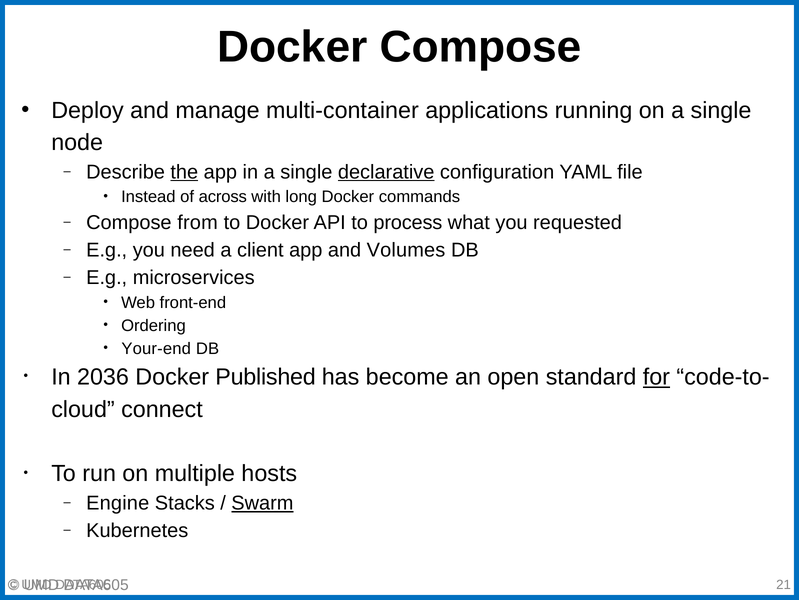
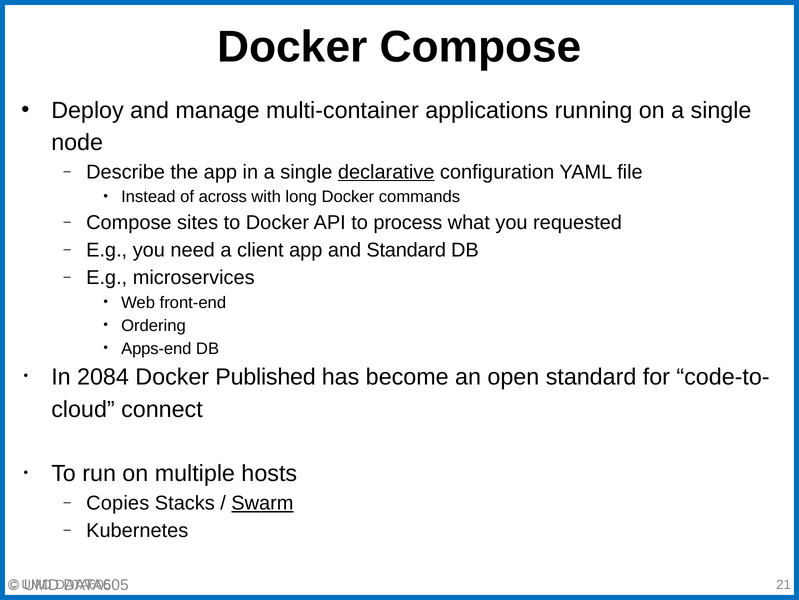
the underline: present -> none (184, 172)
from: from -> sites (198, 222)
and Volumes: Volumes -> Standard (406, 250)
Your-end: Your-end -> Apps-end (156, 348)
2036: 2036 -> 2084 (103, 377)
for underline: present -> none (656, 377)
Engine: Engine -> Copies (118, 503)
